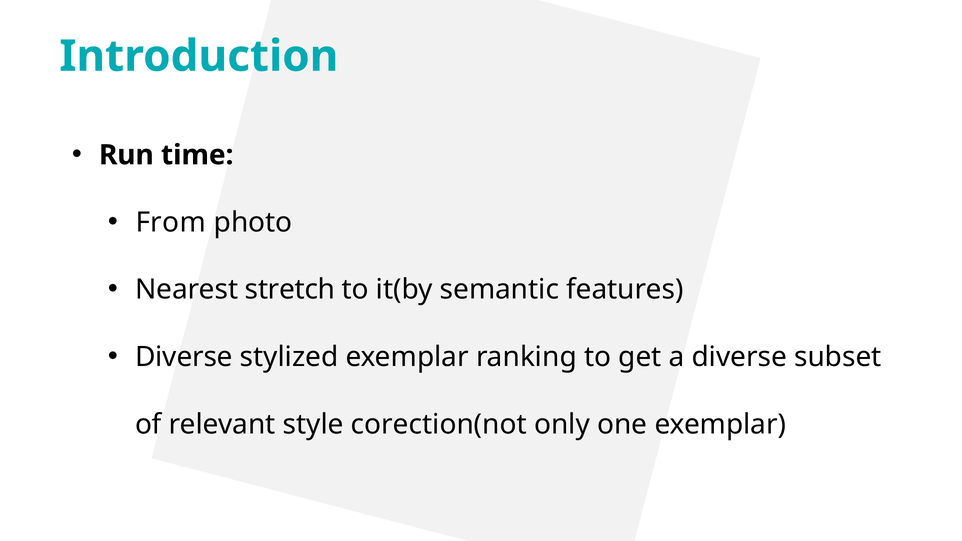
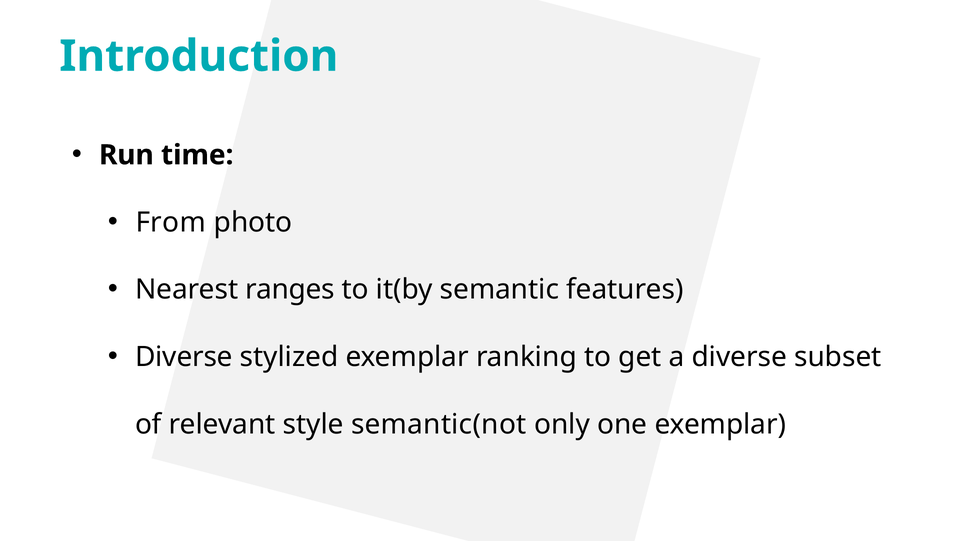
stretch: stretch -> ranges (290, 290)
corection(not: corection(not -> semantic(not (439, 425)
